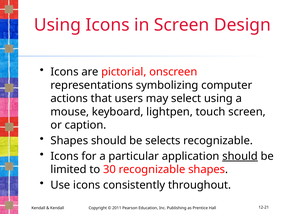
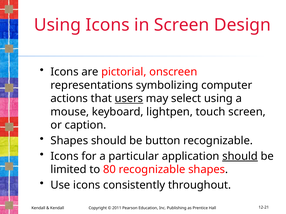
users underline: none -> present (129, 99)
selects: selects -> button (163, 141)
30: 30 -> 80 (110, 170)
